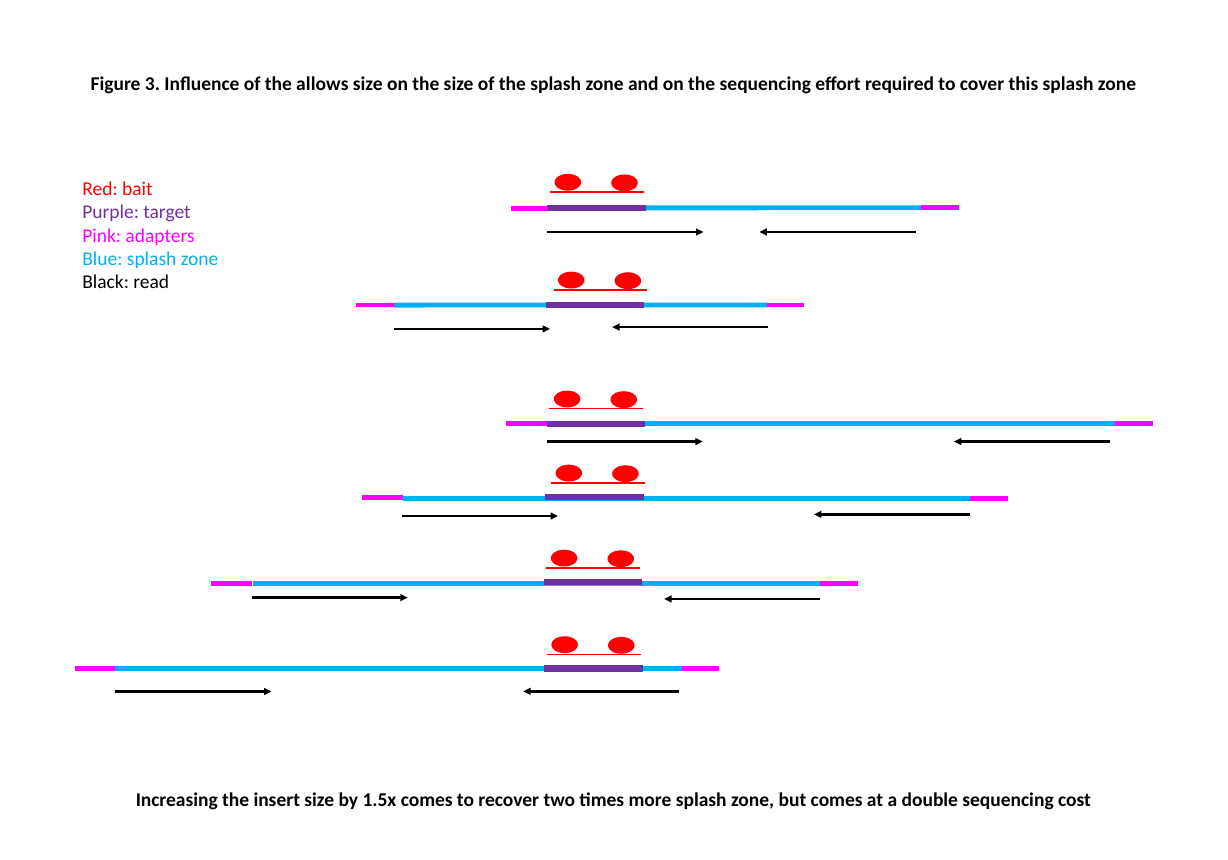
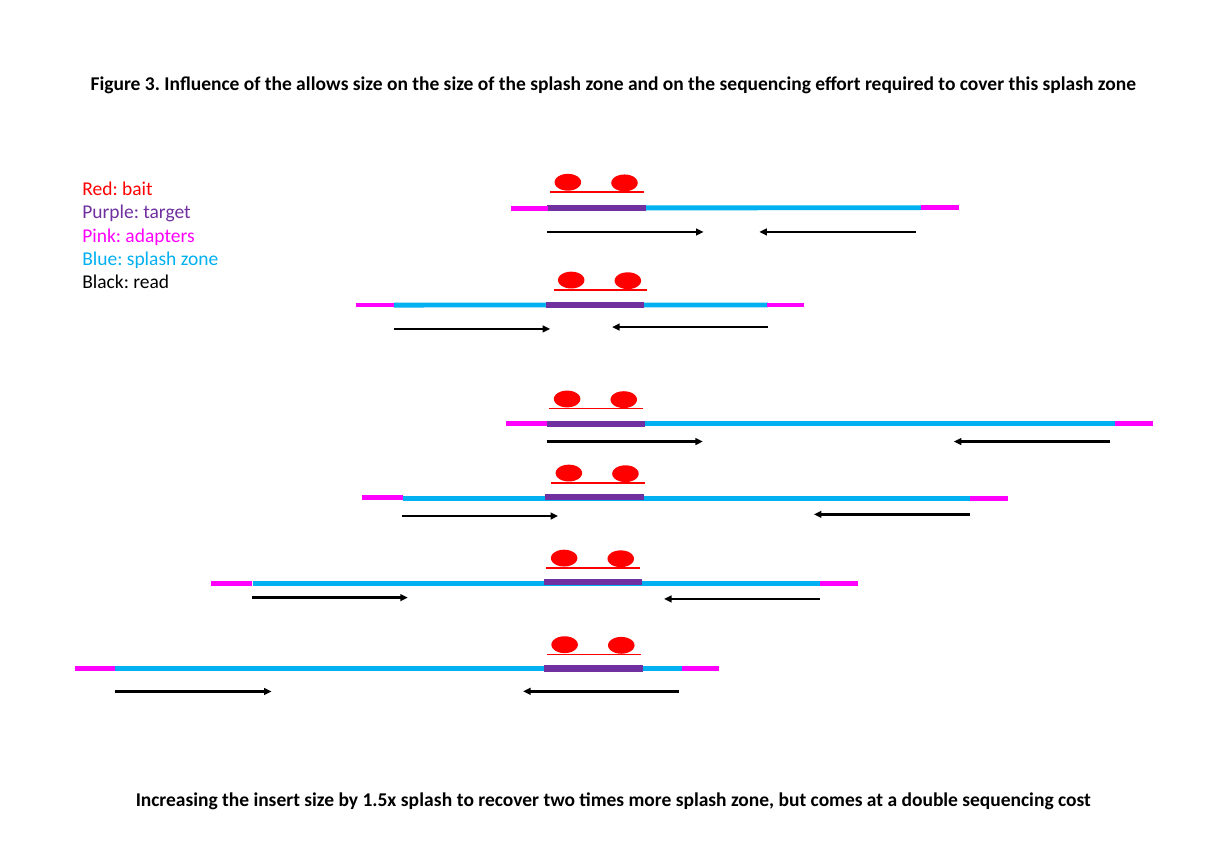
1.5x comes: comes -> splash (427, 799)
